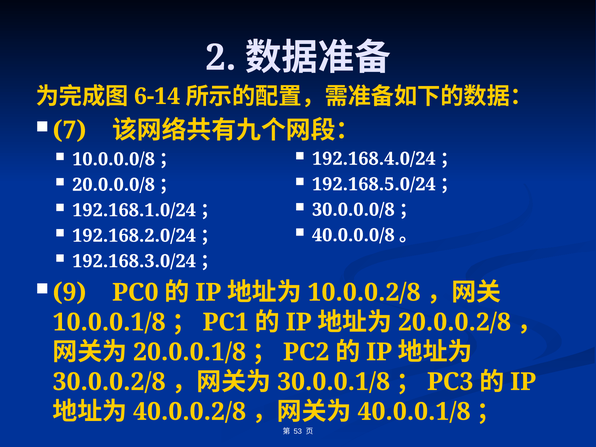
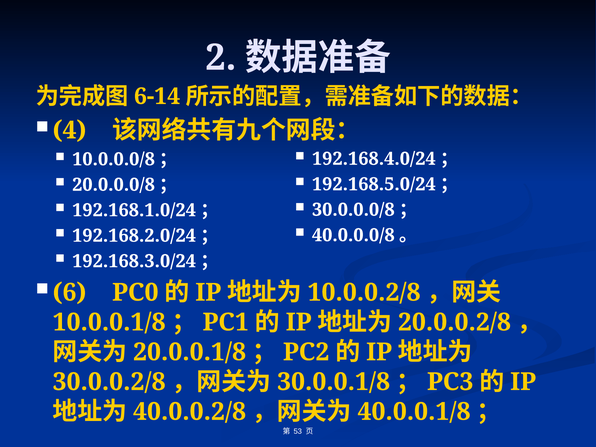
7: 7 -> 4 (69, 130)
9: 9 -> 6 (69, 292)
